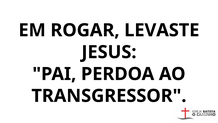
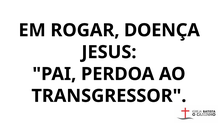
LEVASTE: LEVASTE -> DOENÇA (162, 30)
